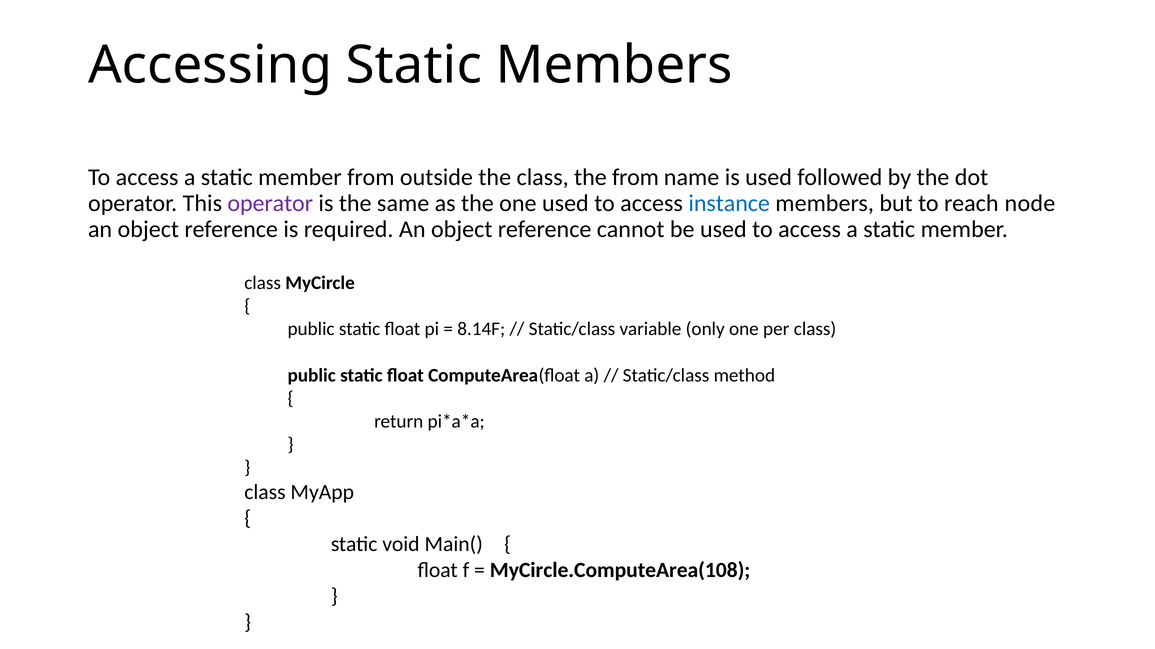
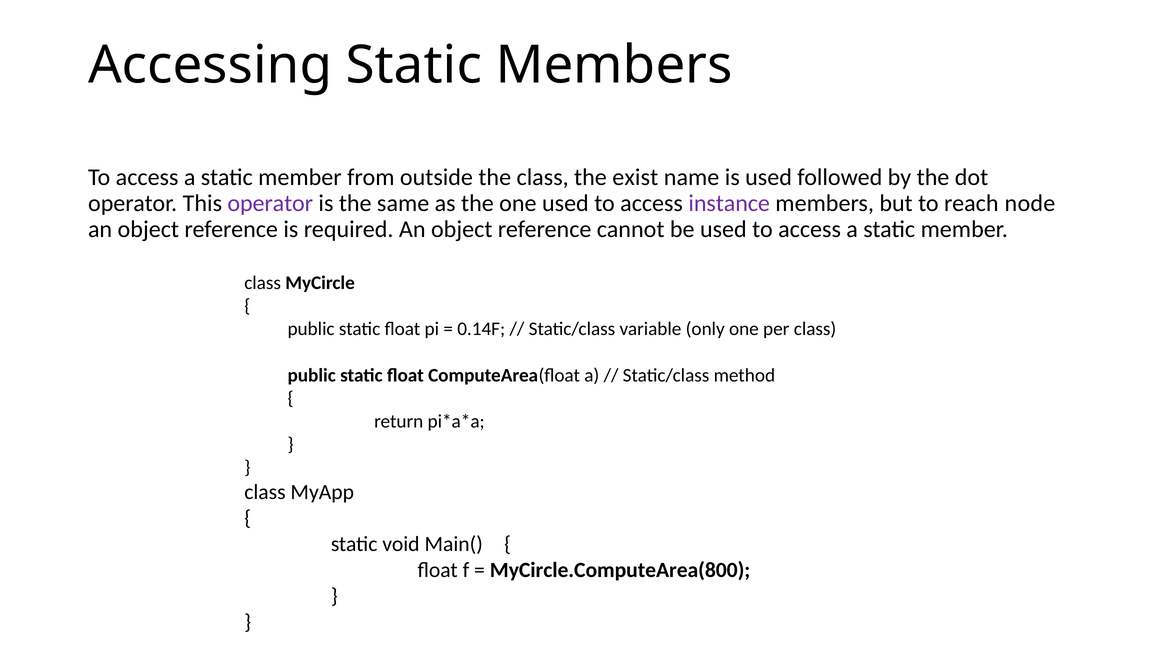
the from: from -> exist (635, 177)
instance colour: blue -> purple (729, 203)
8.14F: 8.14F -> 0.14F (481, 329)
MyCircle.ComputeArea(108: MyCircle.ComputeArea(108 -> MyCircle.ComputeArea(800 (620, 571)
